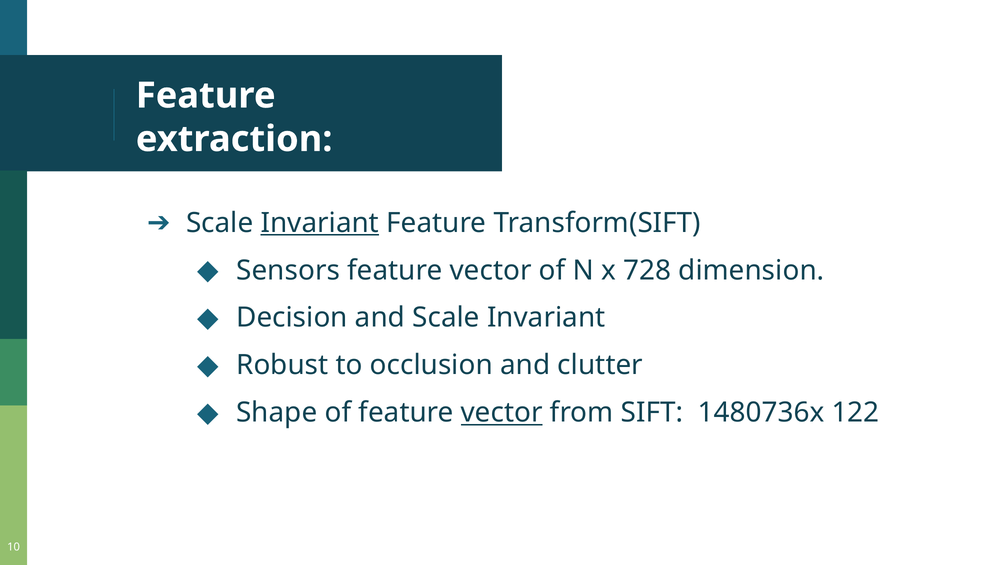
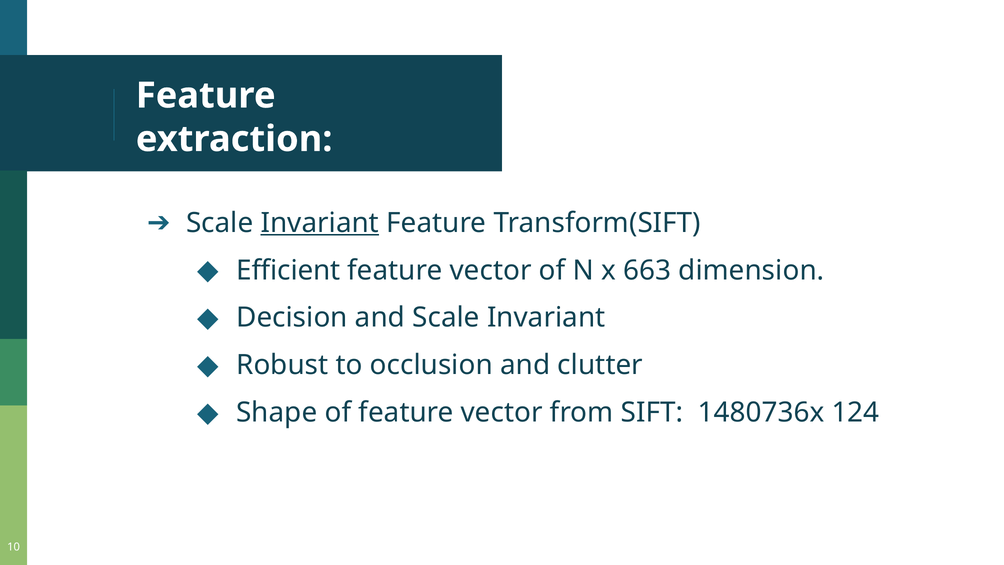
Sensors: Sensors -> Efficient (288, 270)
728: 728 -> 663 (647, 270)
vector underline: present -> none (502, 413)
122: 122 -> 124 (855, 413)
